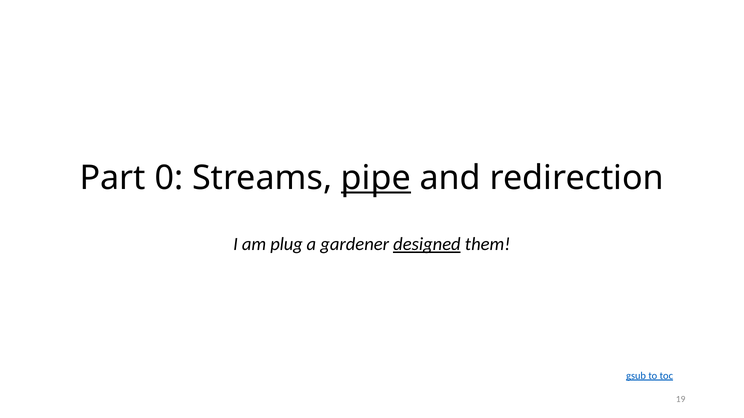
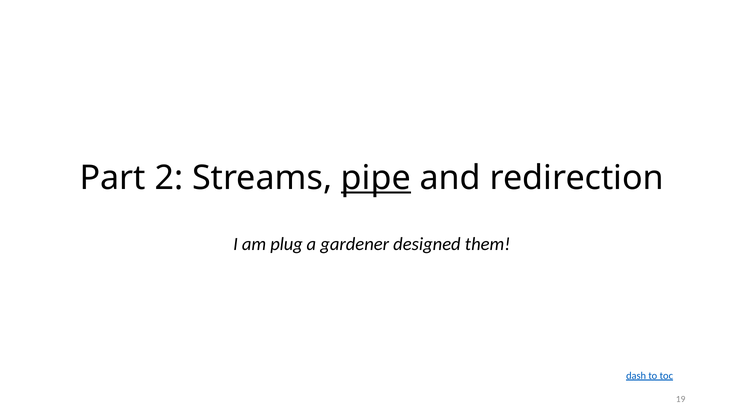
0: 0 -> 2 (169, 178)
designed underline: present -> none (427, 245)
gsub: gsub -> dash (636, 376)
